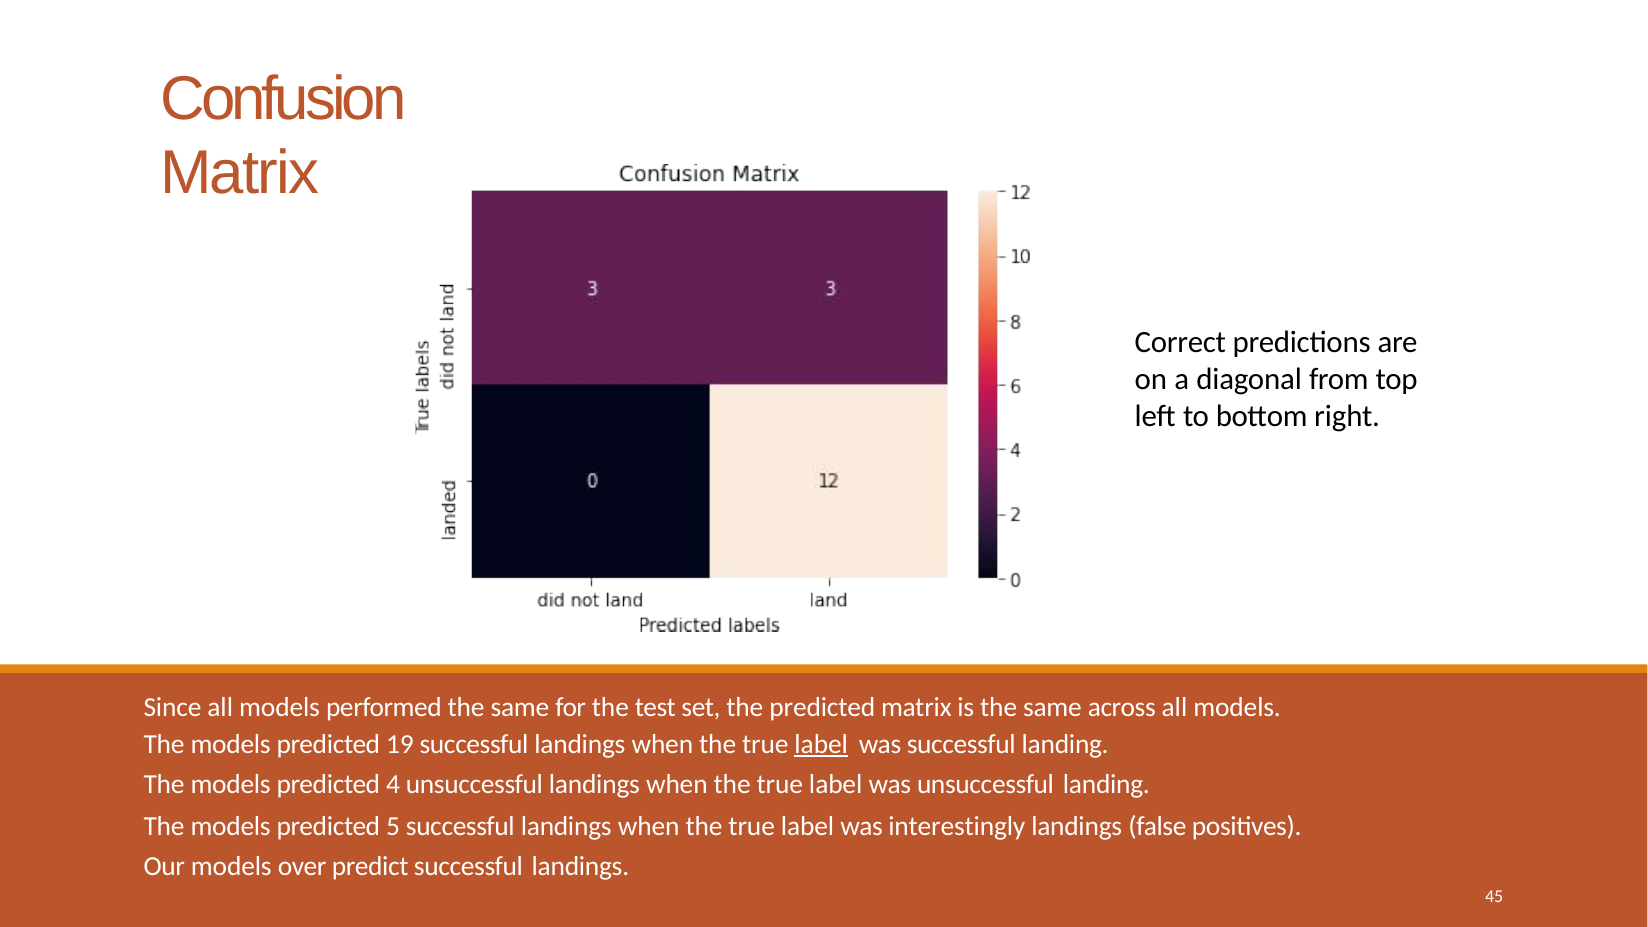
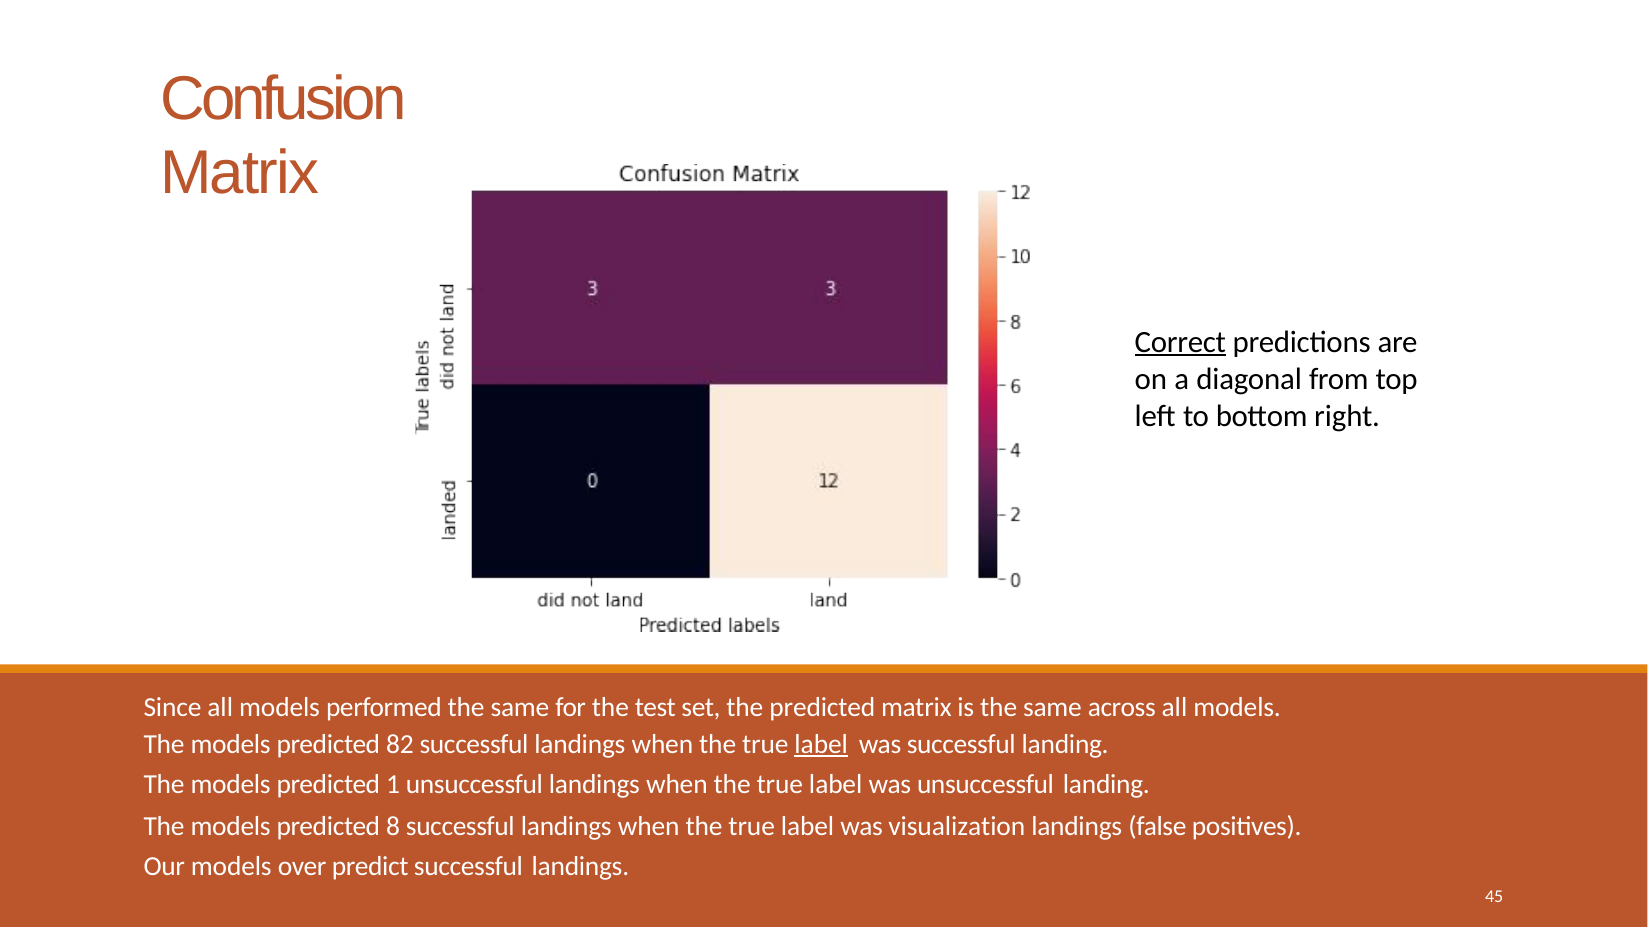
Correct underline: none -> present (1180, 342)
19: 19 -> 82 (400, 744)
4: 4 -> 1 (393, 784)
5: 5 -> 8 (393, 826)
interestingly: interestingly -> visualization (957, 826)
